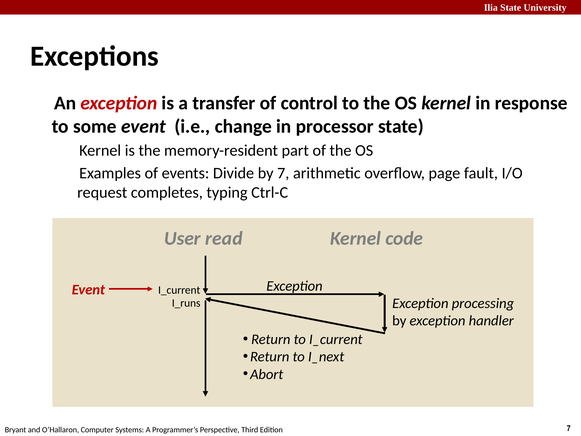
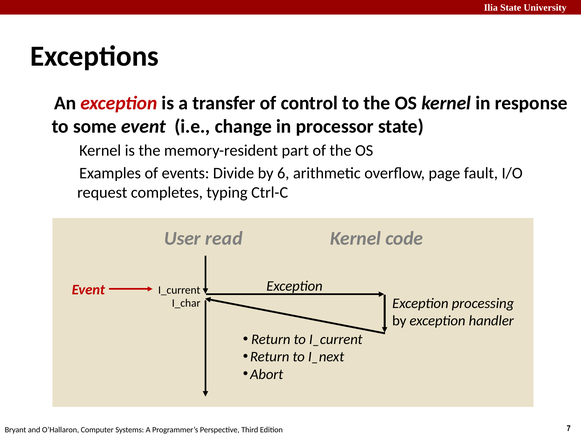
by 7: 7 -> 6 (283, 173)
I_runs: I_runs -> I_char (186, 303)
